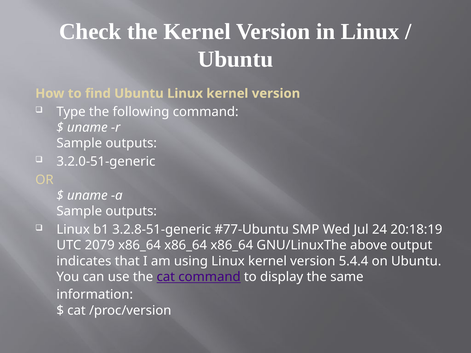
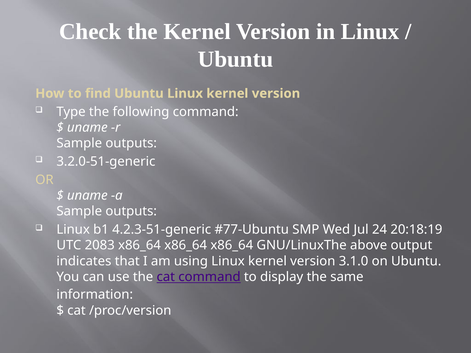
3.2.8-51-generic: 3.2.8-51-generic -> 4.2.3-51-generic (162, 230)
2079: 2079 -> 2083 (100, 246)
5.4.4: 5.4.4 -> 3.1.0 (354, 261)
